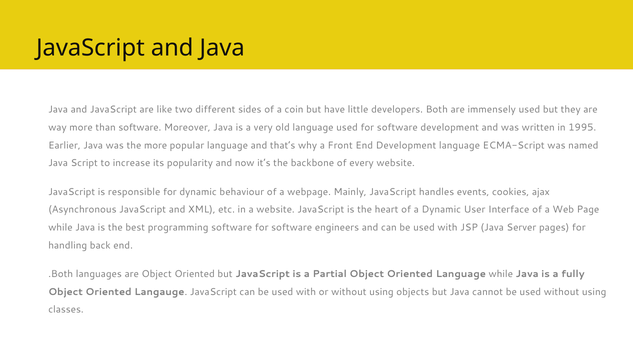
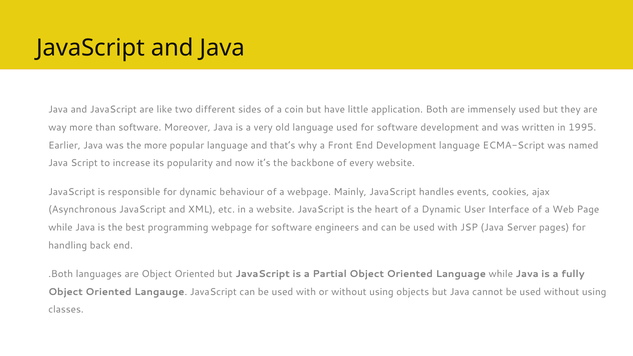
developers: developers -> application (397, 110)
programming software: software -> webpage (232, 228)
